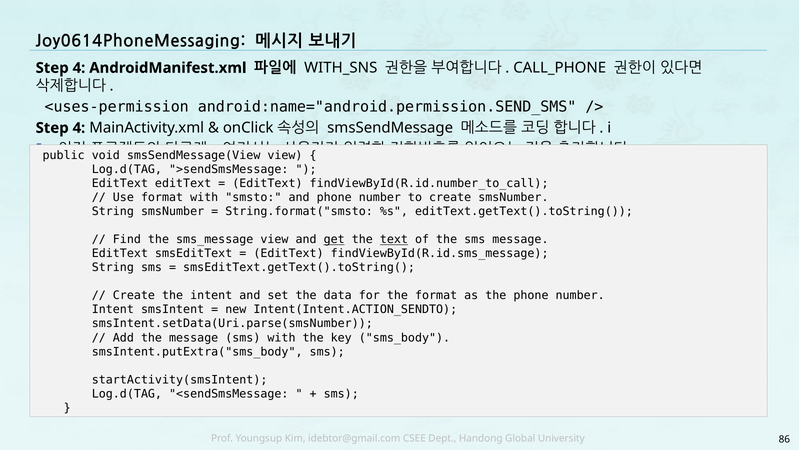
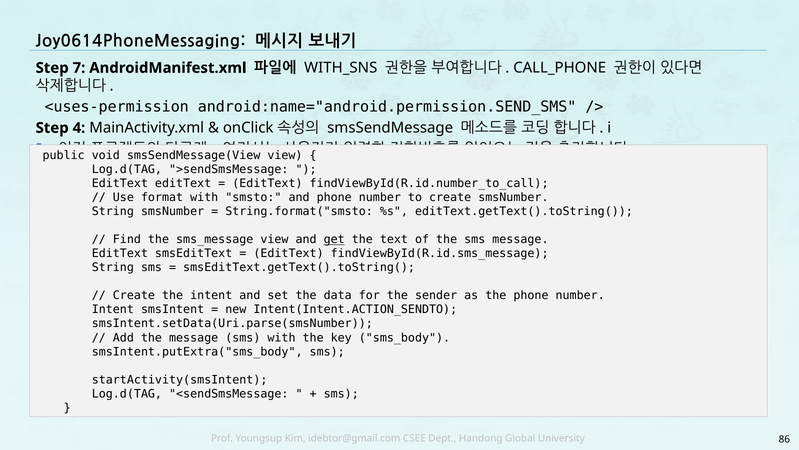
4: 4 -> 7 (79, 68)
text underline: present -> none (394, 239)
the format: format -> sender (436, 295)
